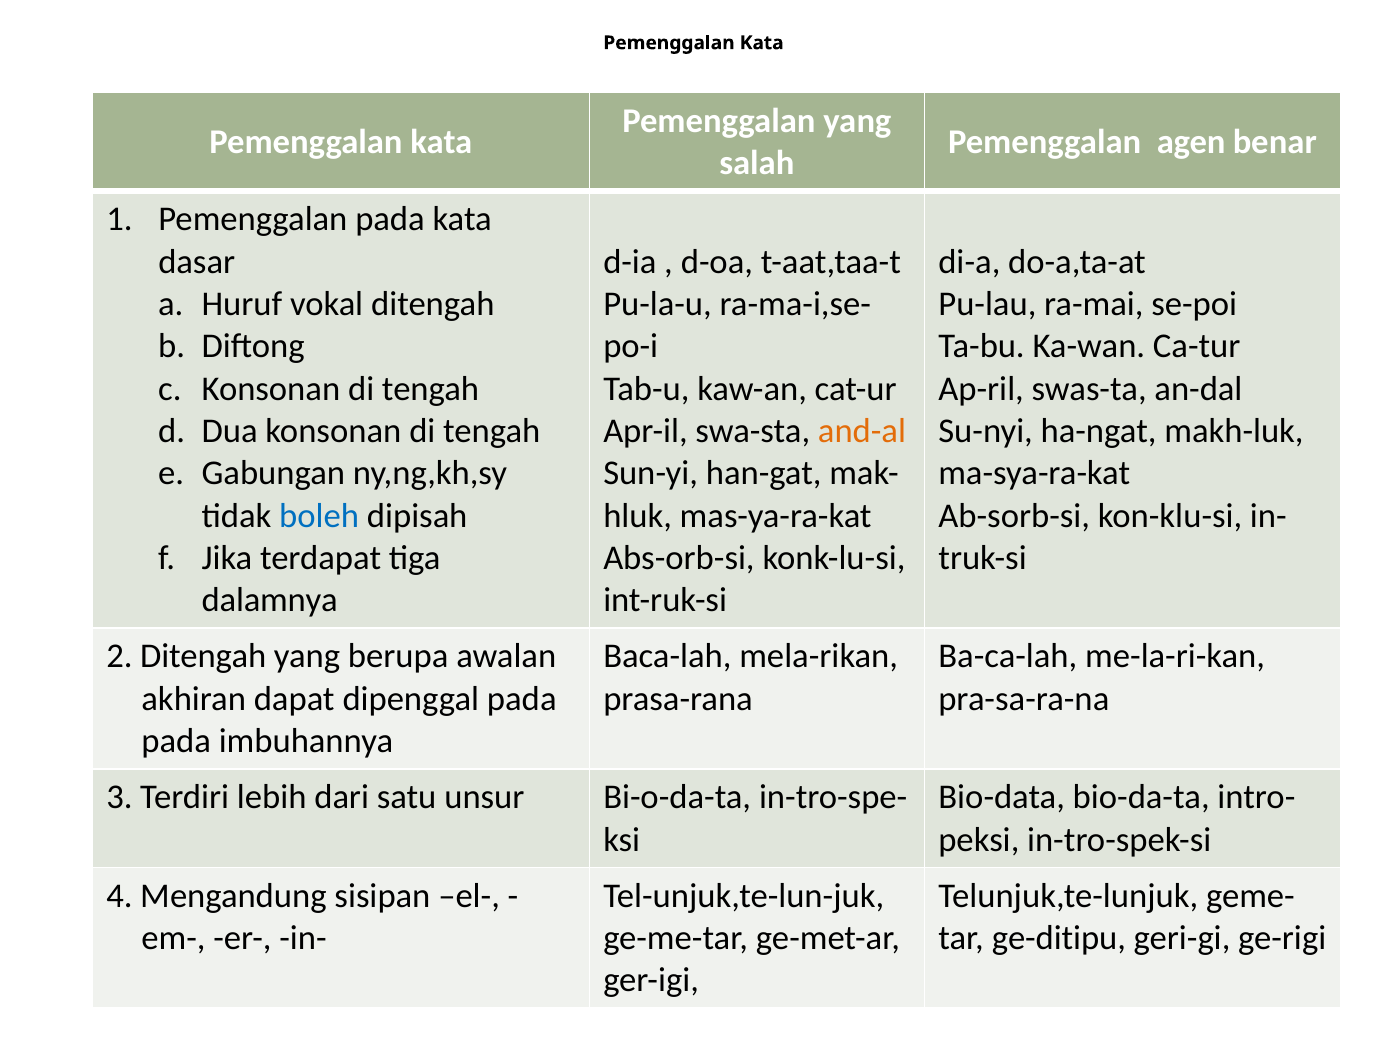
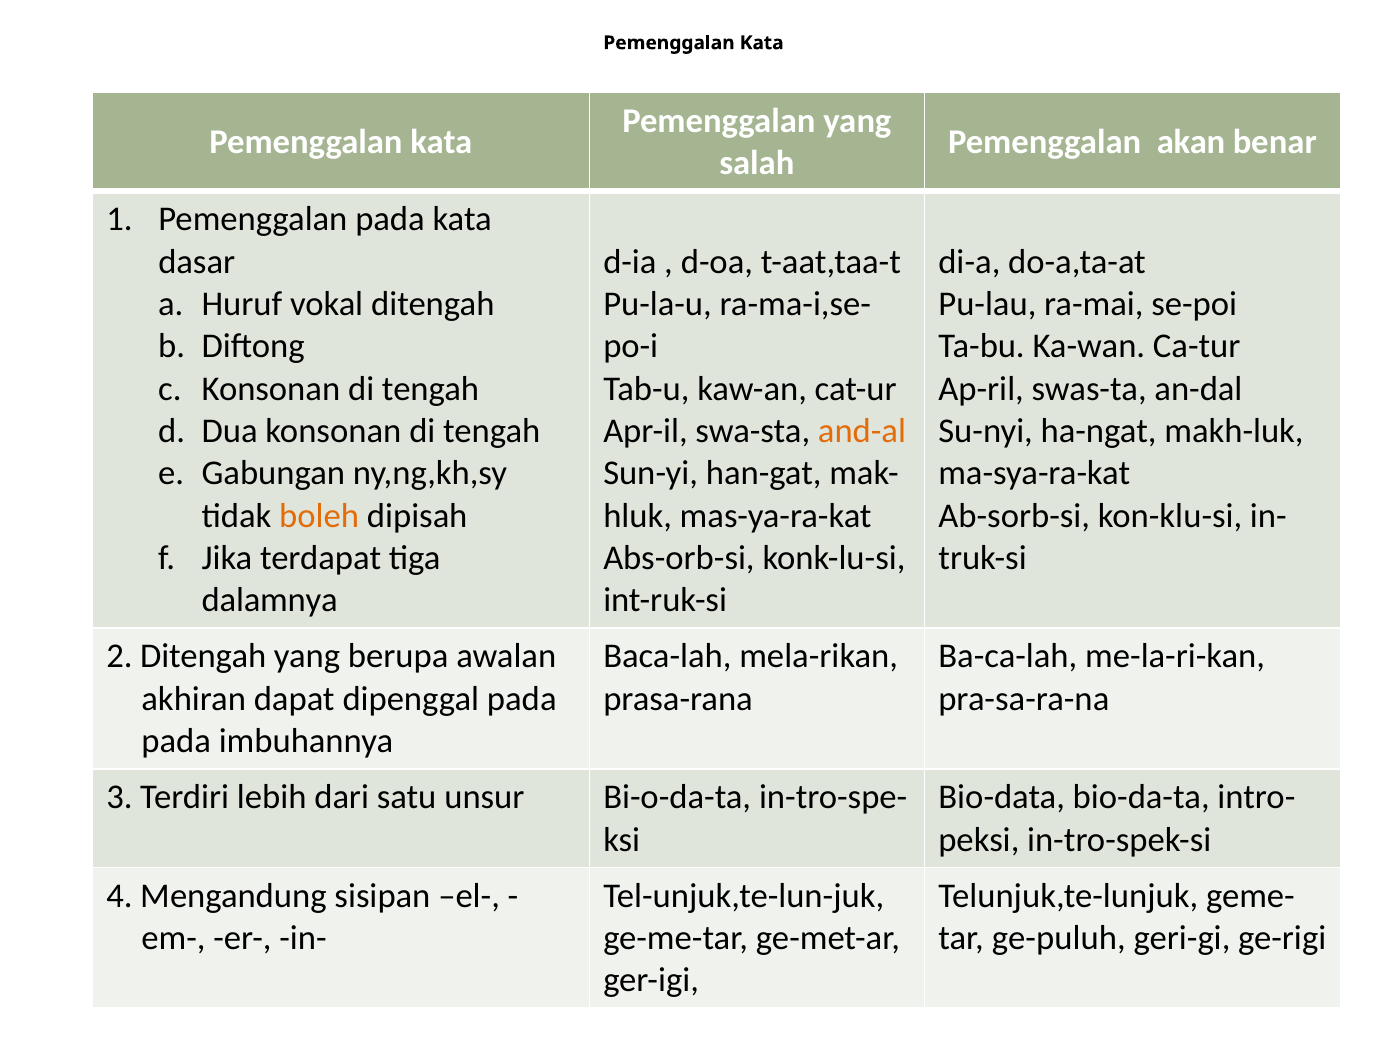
agen: agen -> akan (1191, 142)
boleh colour: blue -> orange (319, 516)
ge-ditipu: ge-ditipu -> ge-puluh (1059, 938)
